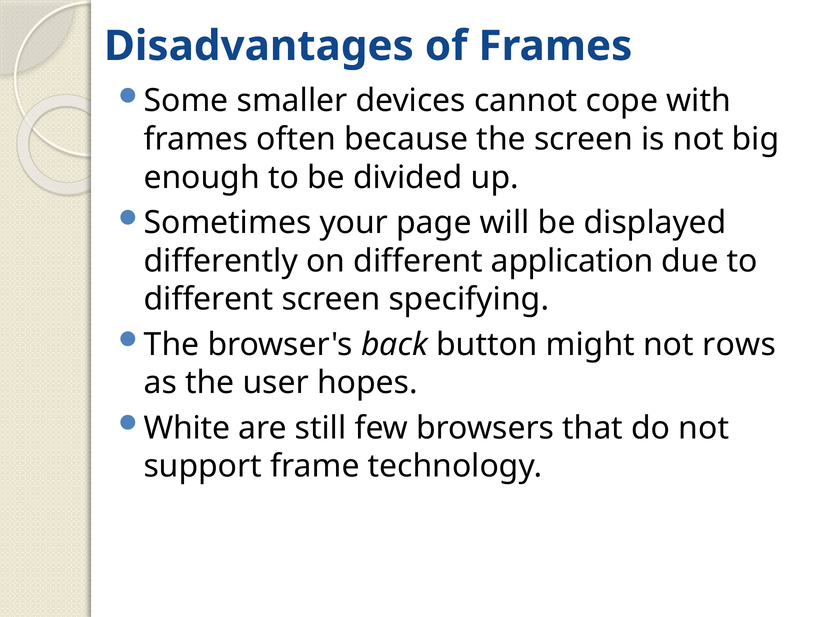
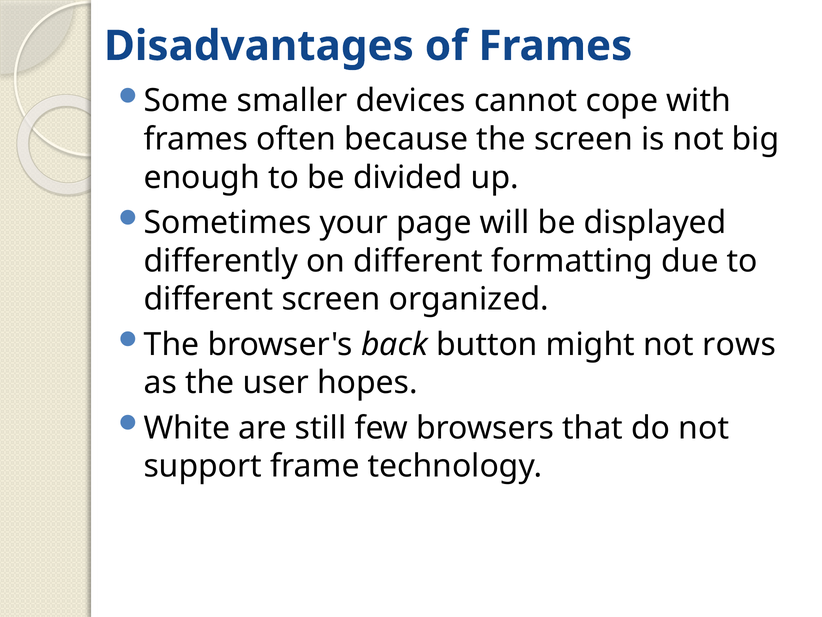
application: application -> formatting (572, 261)
specifying: specifying -> organized (469, 299)
